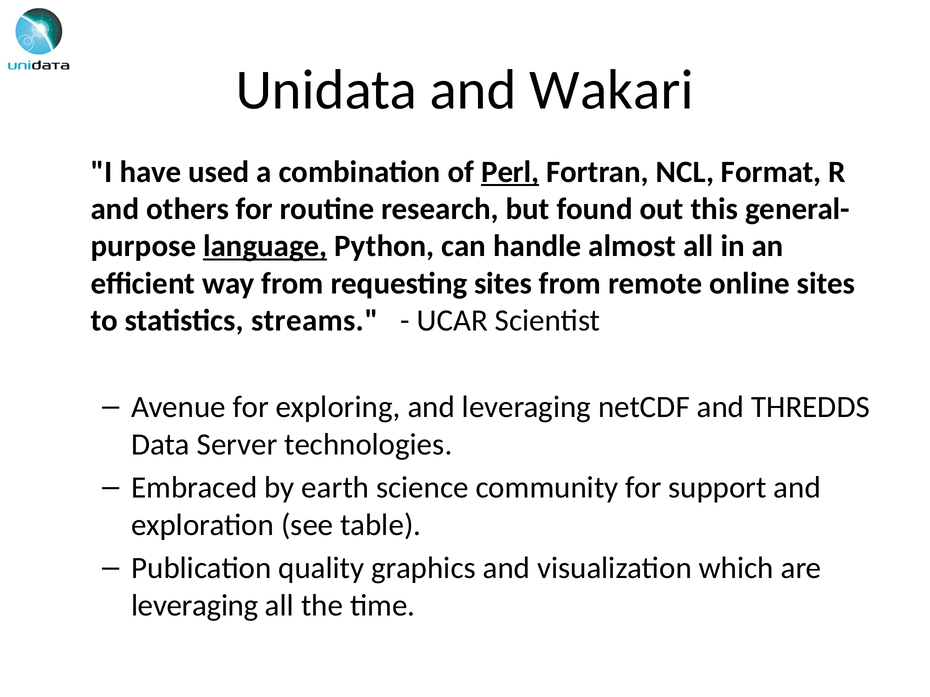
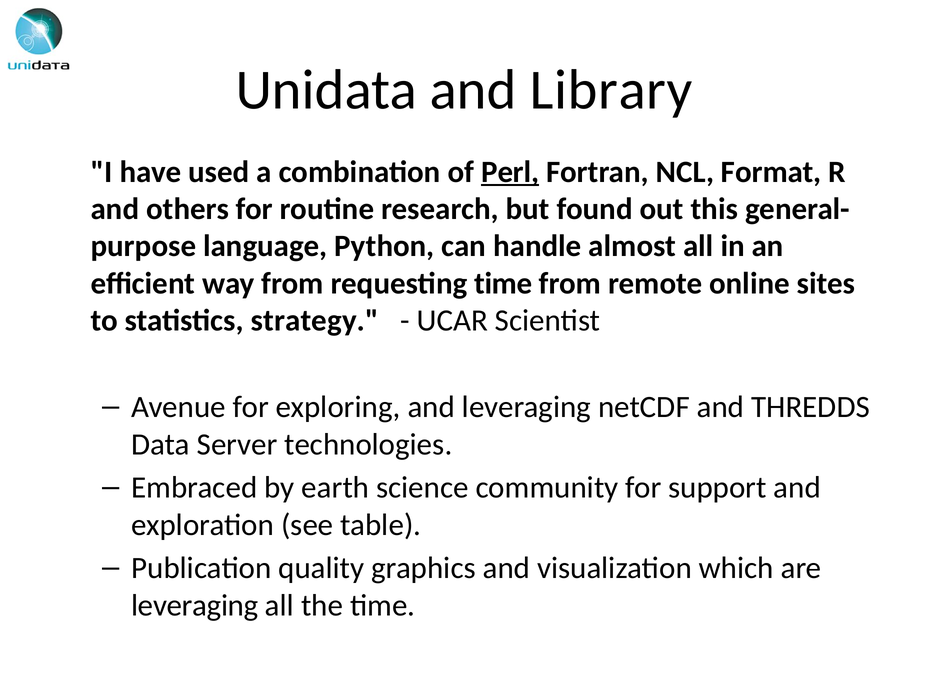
Wakari: Wakari -> Library (611, 90)
language underline: present -> none (265, 246)
requesting sites: sites -> time (503, 284)
streams: streams -> strategy (315, 321)
